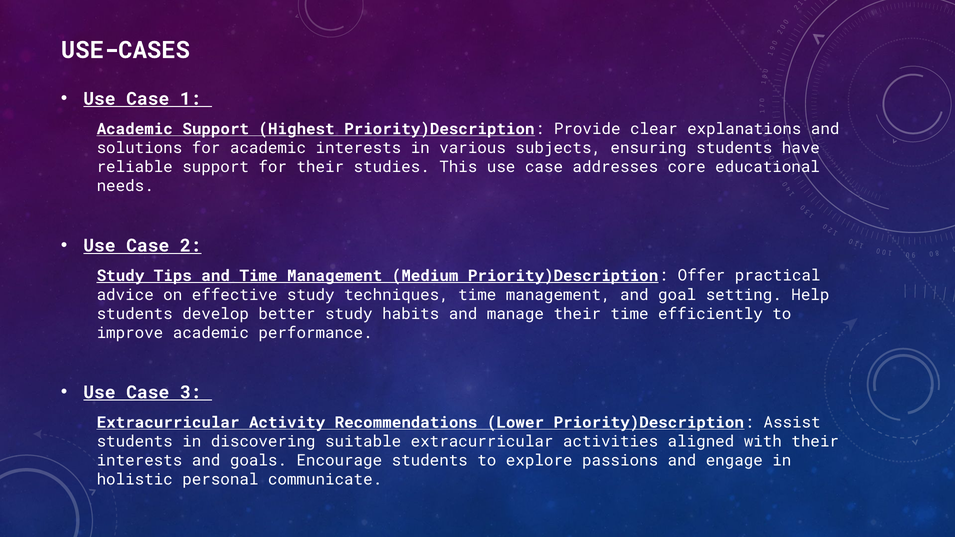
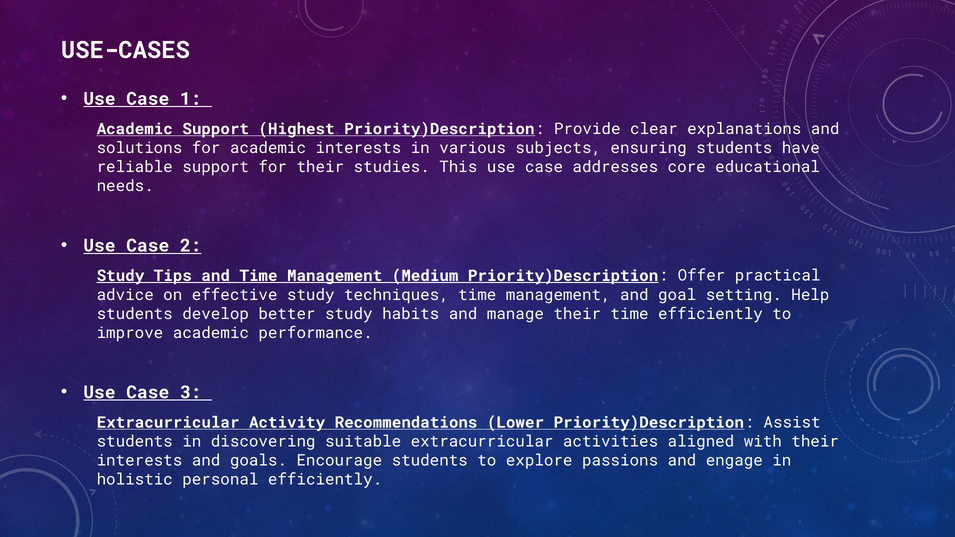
personal communicate: communicate -> efficiently (325, 480)
